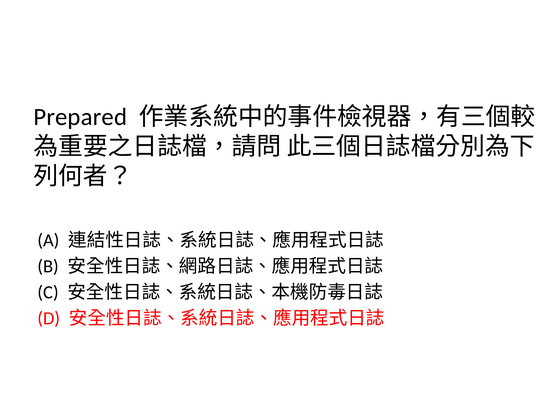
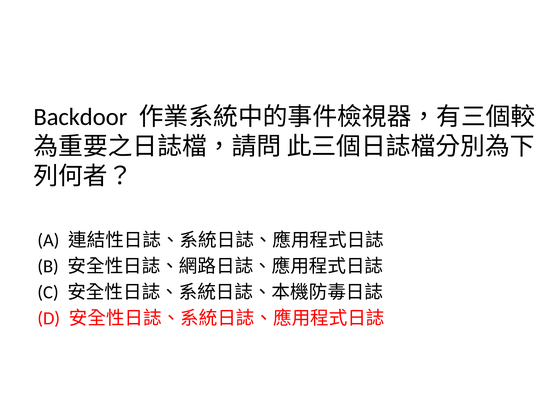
Prepared: Prepared -> Backdoor (80, 117)
